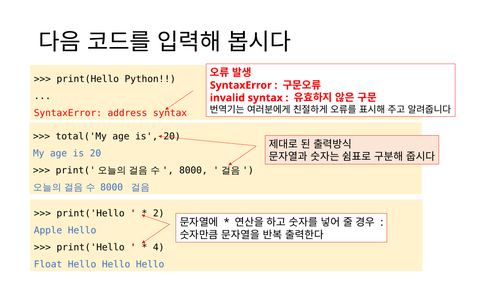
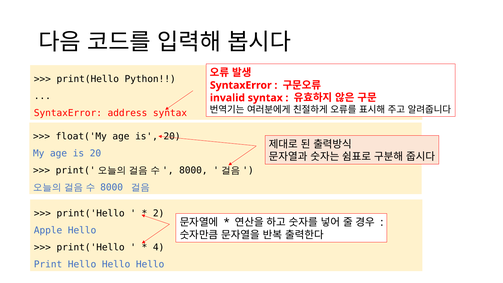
total('My: total('My -> float('My (81, 136)
Float: Float -> Print (48, 264)
